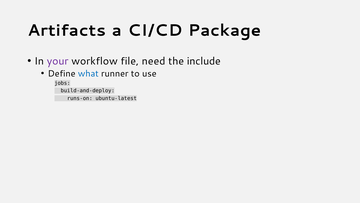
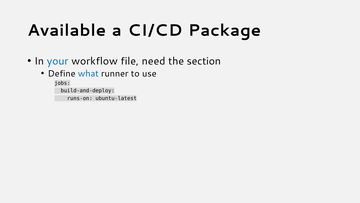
Artifacts: Artifacts -> Available (67, 30)
your colour: purple -> blue (58, 61)
include: include -> section (204, 61)
